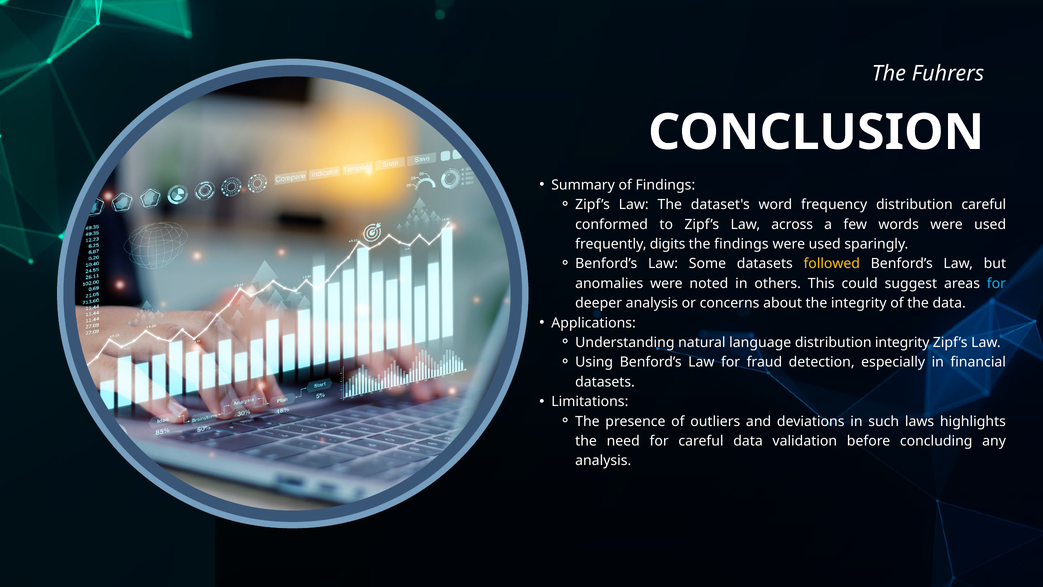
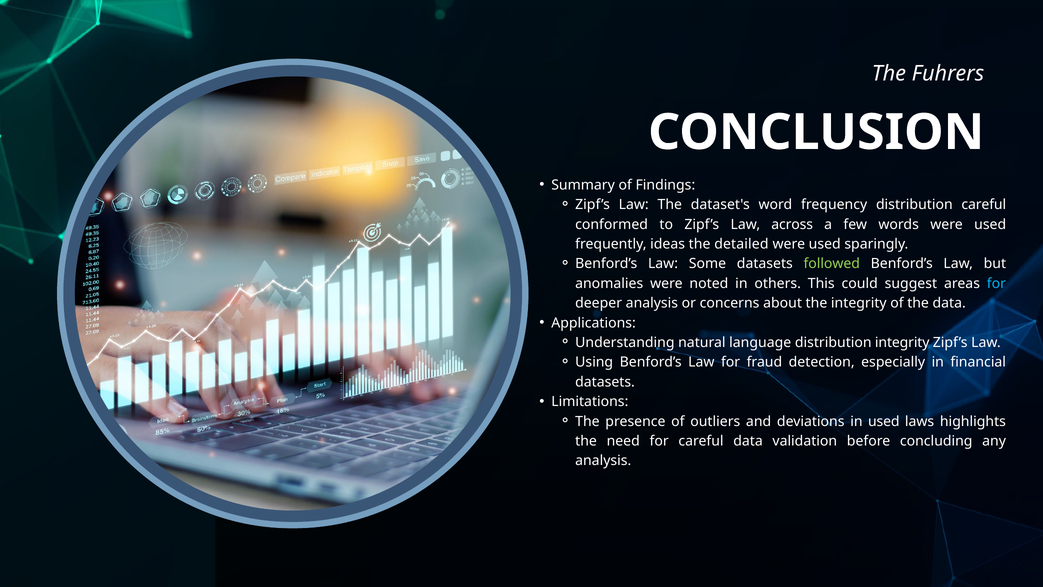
digits: digits -> ideas (668, 244)
the findings: findings -> detailed (741, 244)
followed colour: yellow -> light green (832, 264)
in such: such -> used (884, 421)
